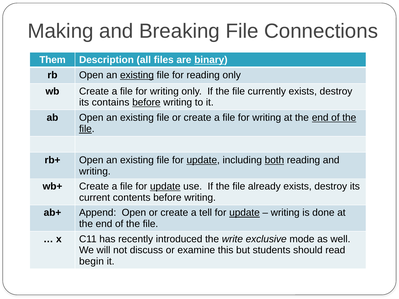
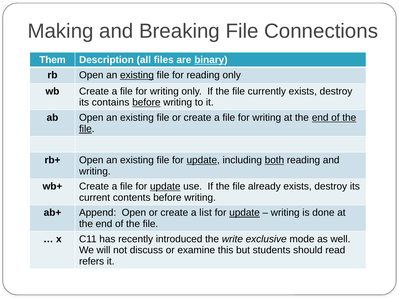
tell: tell -> list (206, 213)
begin: begin -> refers (92, 262)
